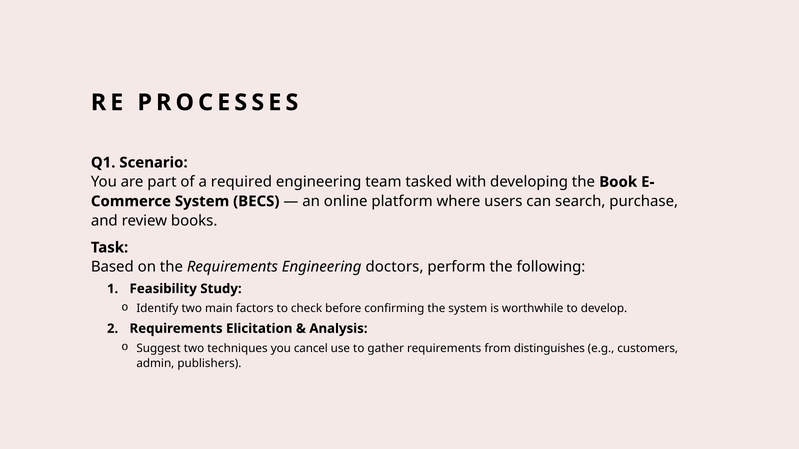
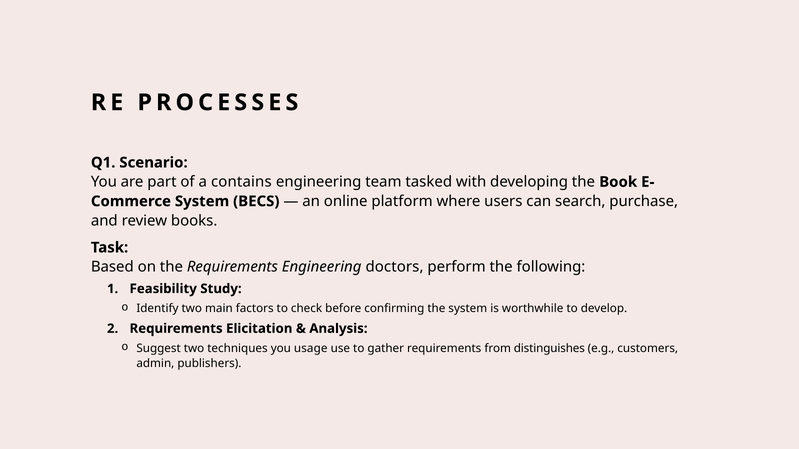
required: required -> contains (241, 182)
cancel: cancel -> usage (311, 349)
